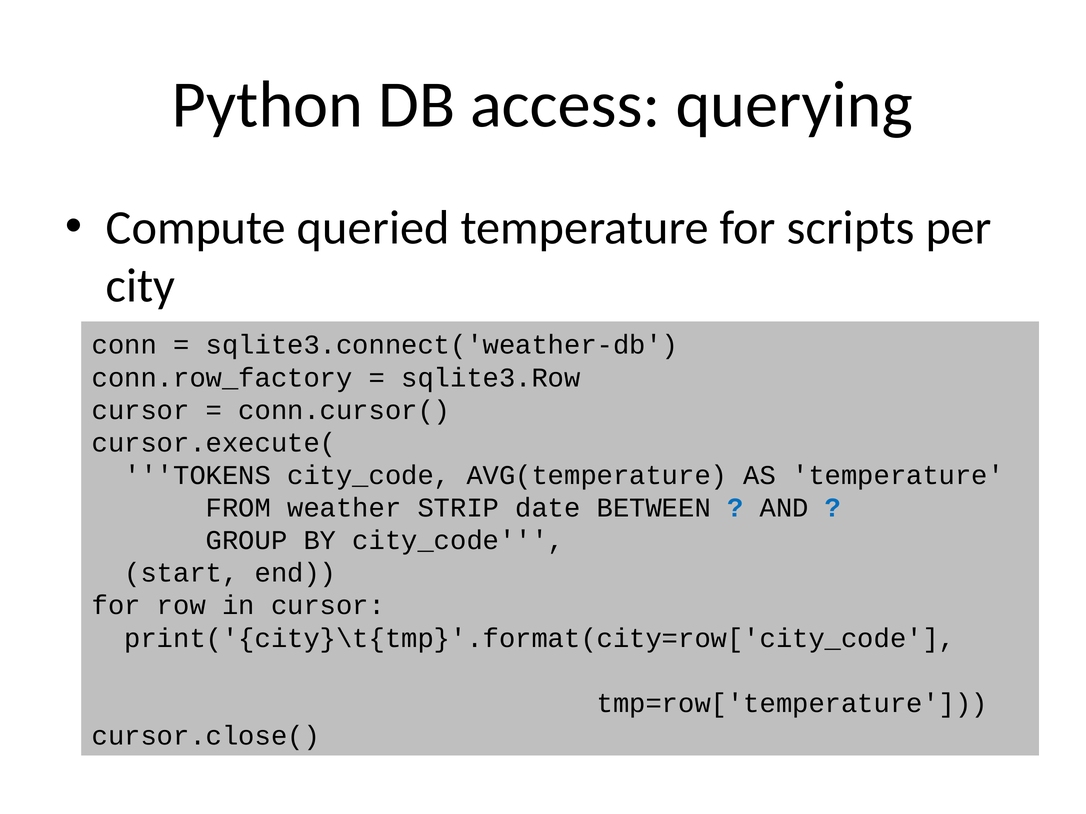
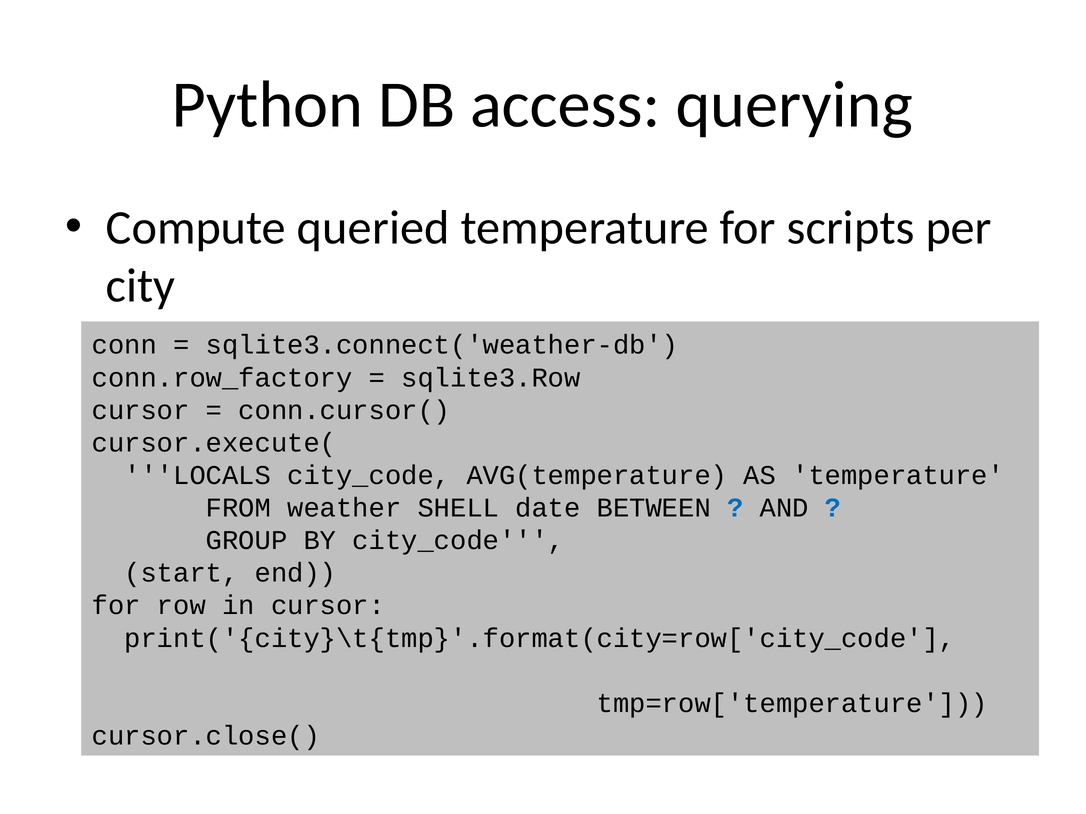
TOKENS: TOKENS -> LOCALS (198, 476)
STRIP: STRIP -> SHELL (458, 508)
